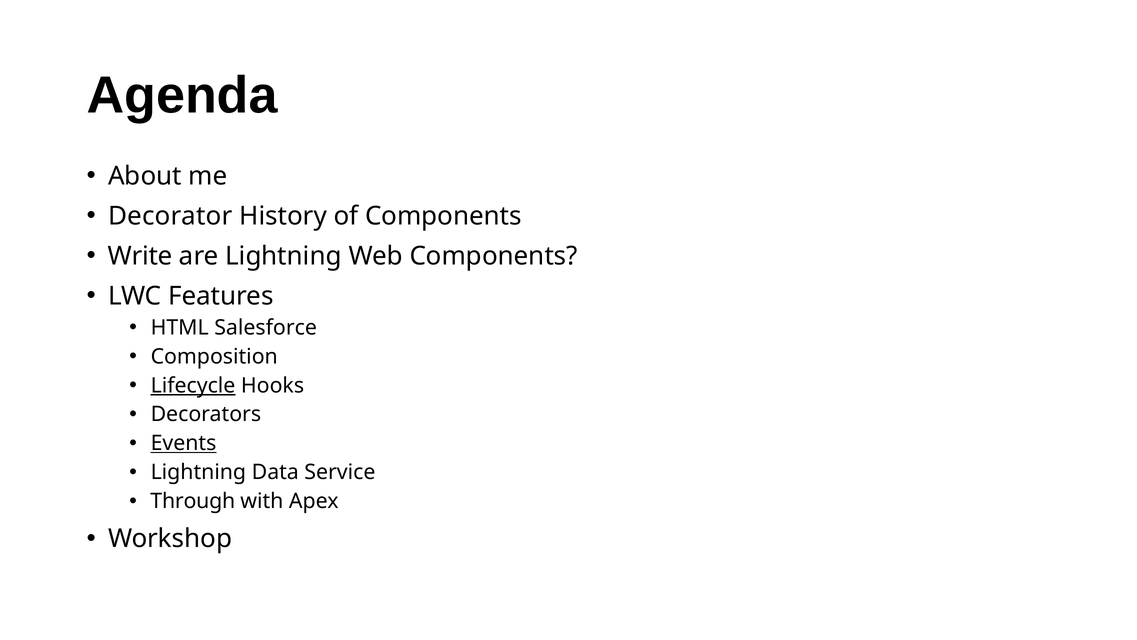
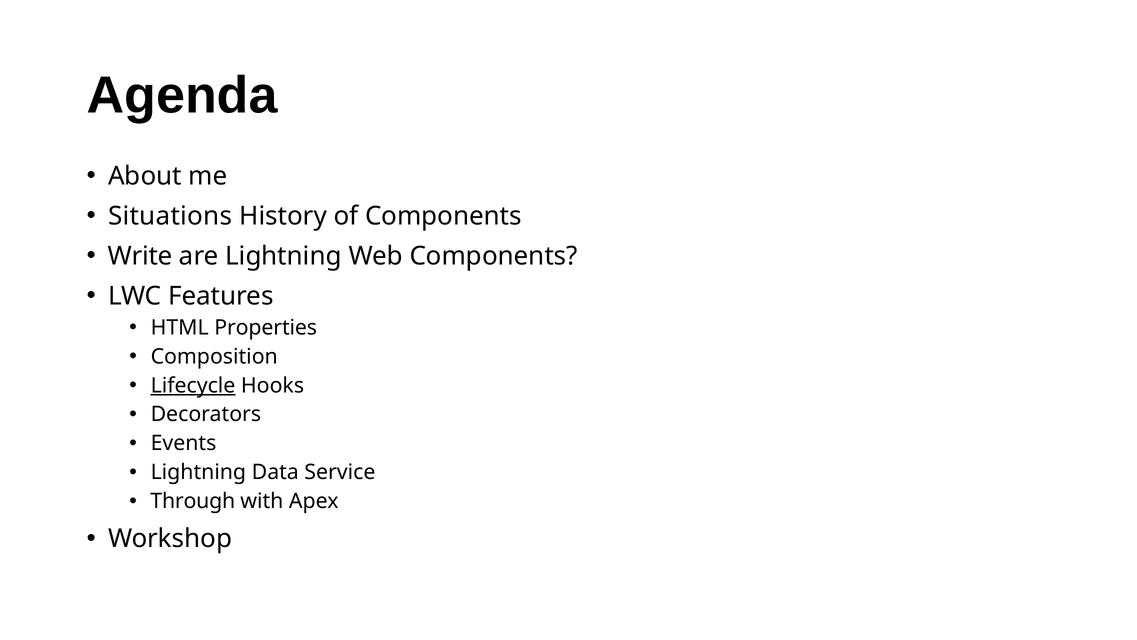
Decorator: Decorator -> Situations (170, 216)
Salesforce: Salesforce -> Properties (266, 327)
Events underline: present -> none (184, 443)
